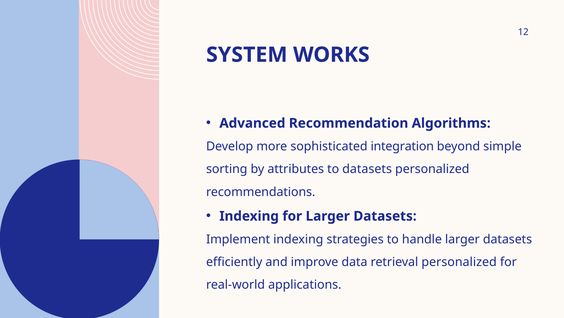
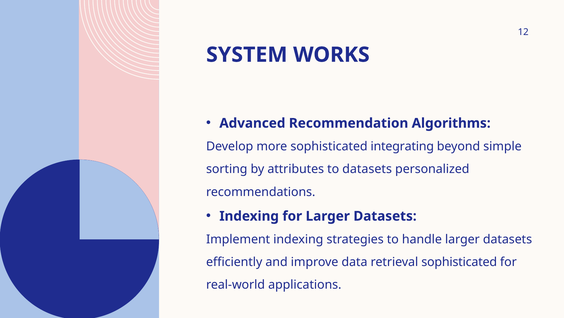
integration: integration -> integrating (402, 146)
retrieval personalized: personalized -> sophisticated (459, 262)
